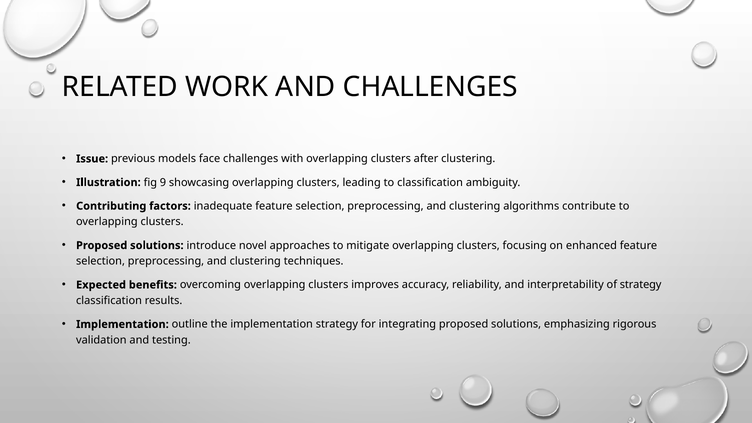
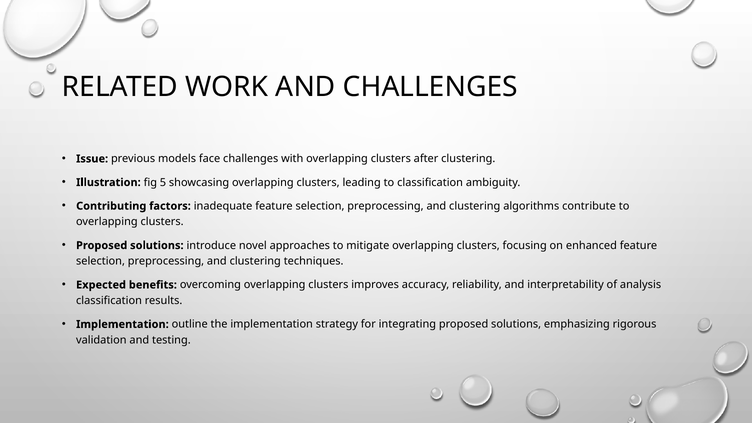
9: 9 -> 5 (163, 182)
of strategy: strategy -> analysis (641, 285)
